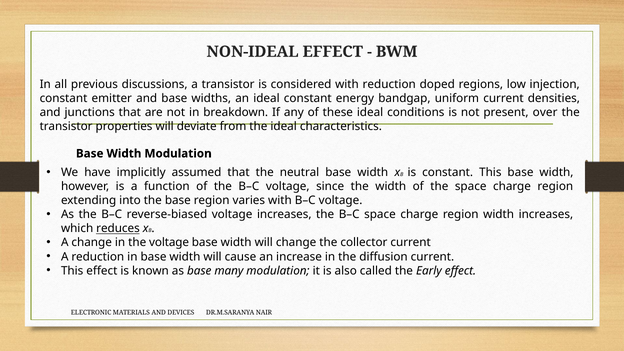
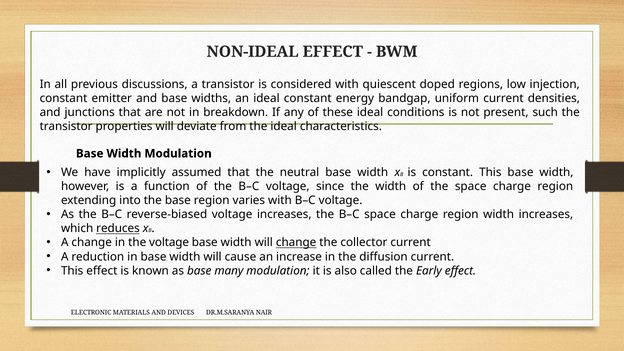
with reduction: reduction -> quiescent (389, 84)
over: over -> such (545, 112)
change underline: none -> present (296, 243)
